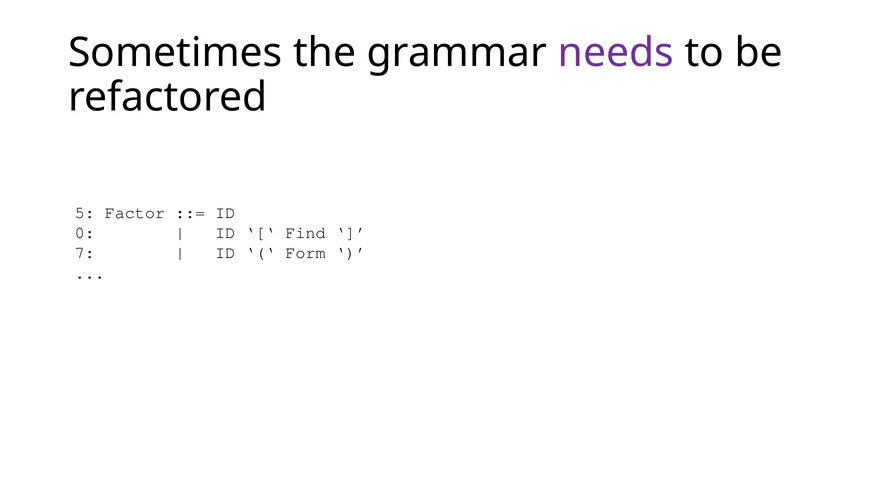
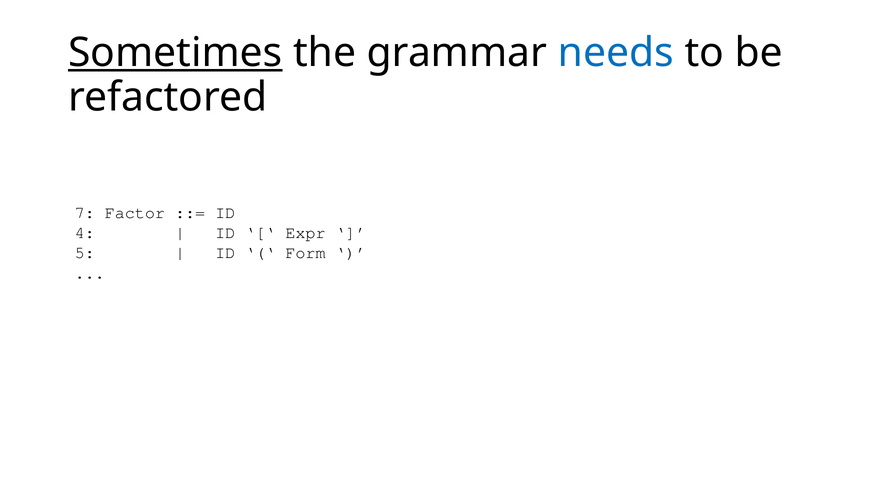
Sometimes underline: none -> present (175, 53)
needs colour: purple -> blue (616, 53)
5: 5 -> 7 (85, 213)
0: 0 -> 4 (85, 233)
Find: Find -> Expr (305, 233)
7: 7 -> 5 (85, 253)
